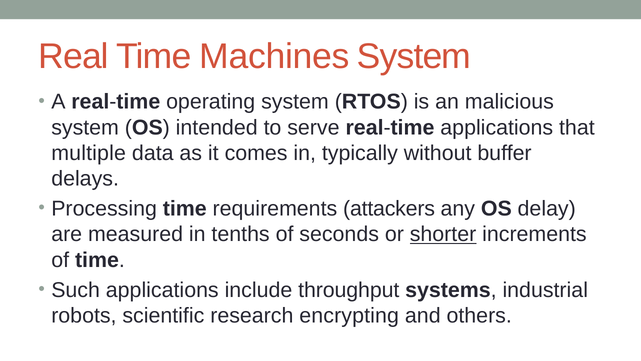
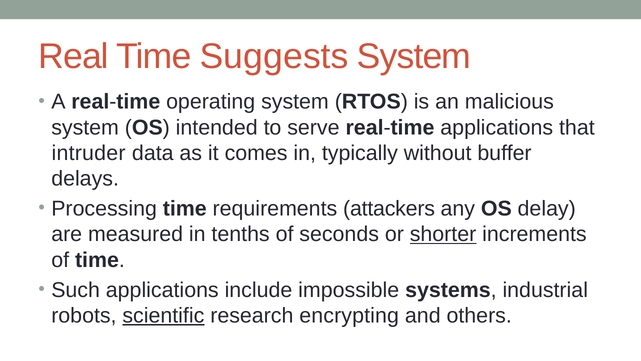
Machines: Machines -> Suggests (274, 57)
multiple: multiple -> intruder (89, 153)
throughput: throughput -> impossible (349, 290)
scientific underline: none -> present (163, 315)
